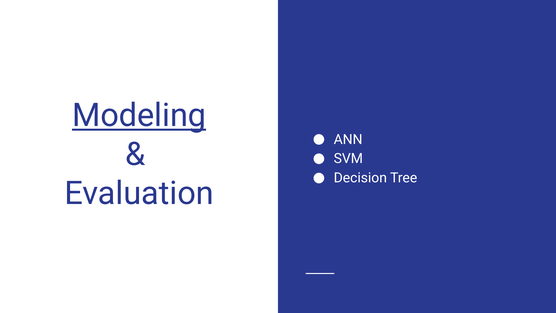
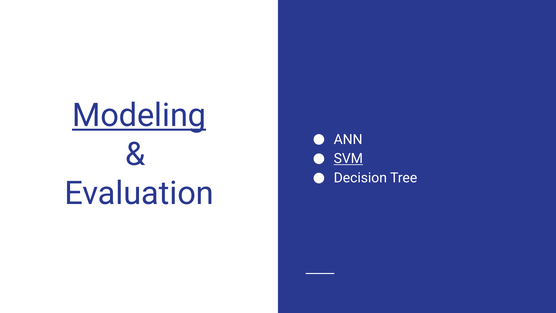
SVM underline: none -> present (348, 159)
